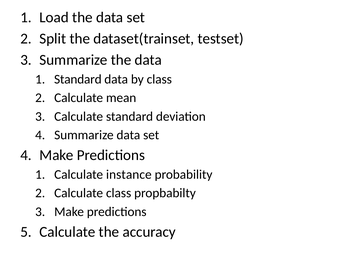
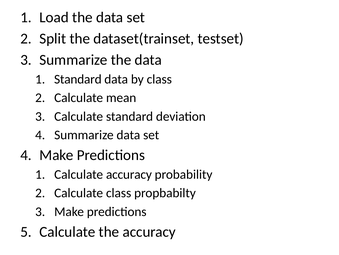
Calculate instance: instance -> accuracy (129, 174)
